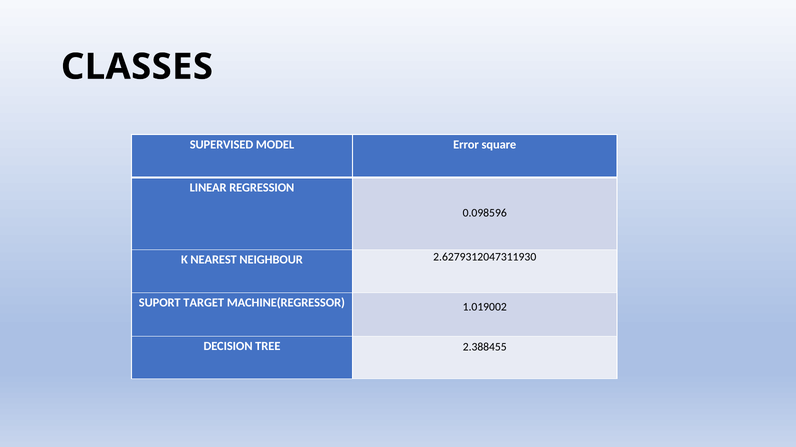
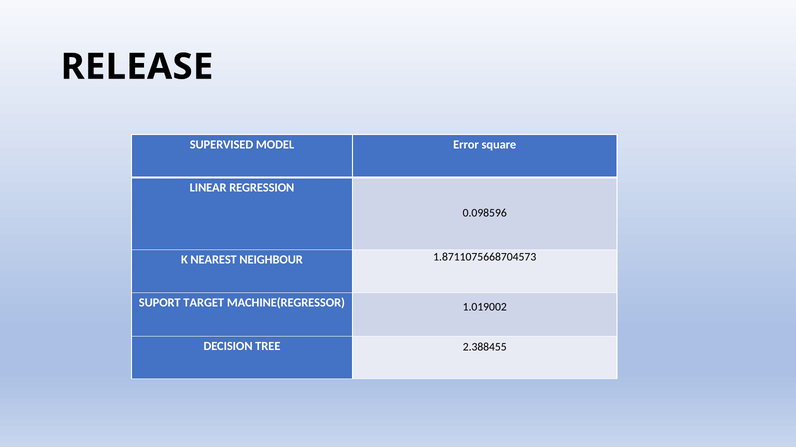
CLASSES: CLASSES -> RELEASE (137, 67)
2.6279312047311930: 2.6279312047311930 -> 1.8711075668704573 (485, 257)
